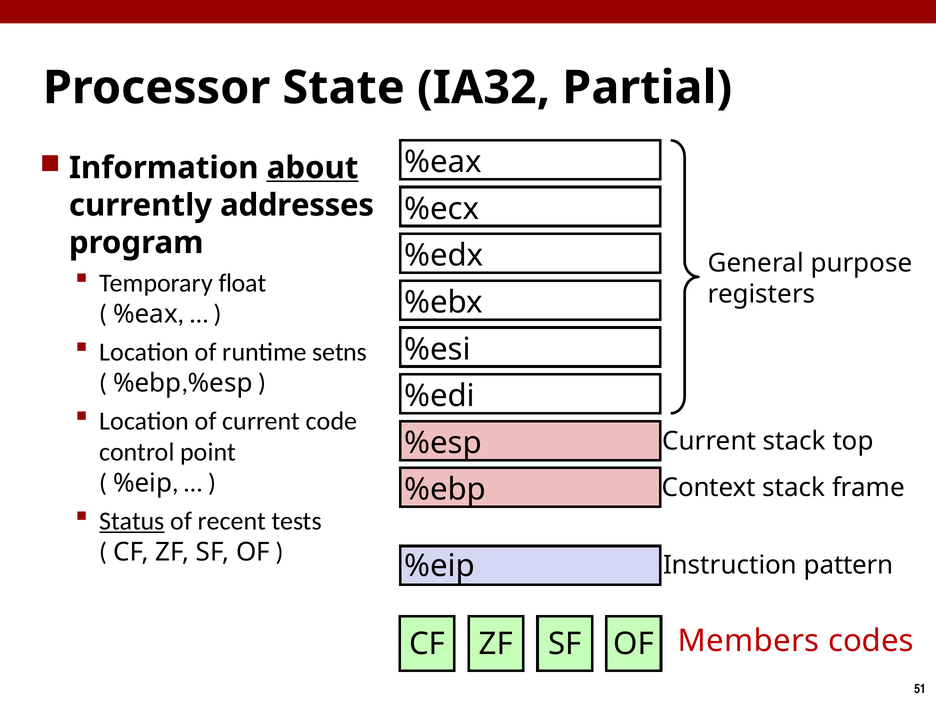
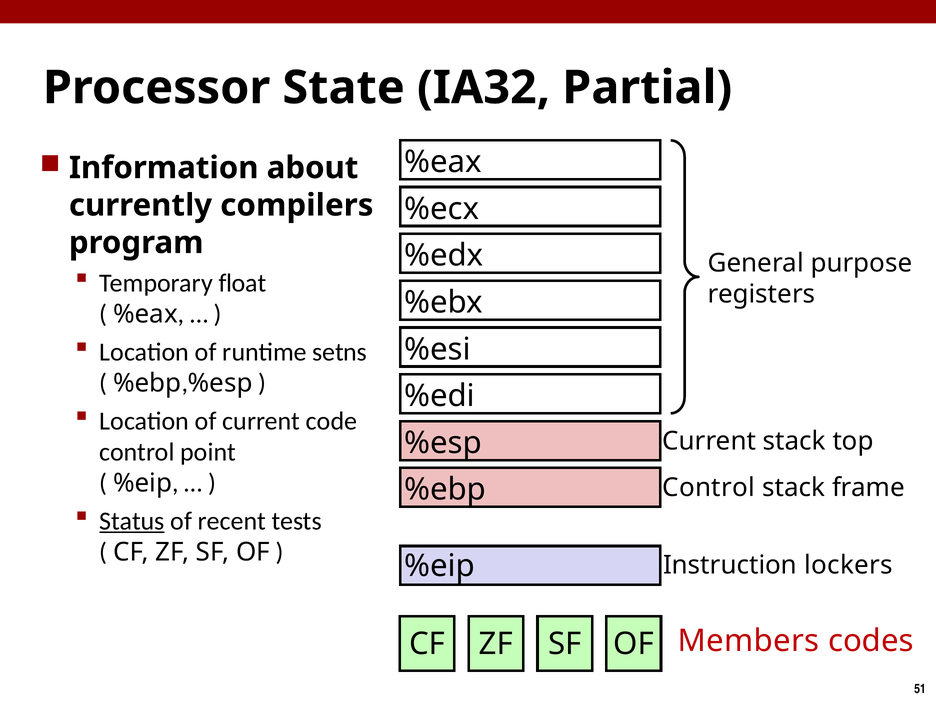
about underline: present -> none (313, 168)
addresses: addresses -> compilers (297, 205)
Context: Context -> Control (709, 488)
pattern: pattern -> lockers (848, 565)
